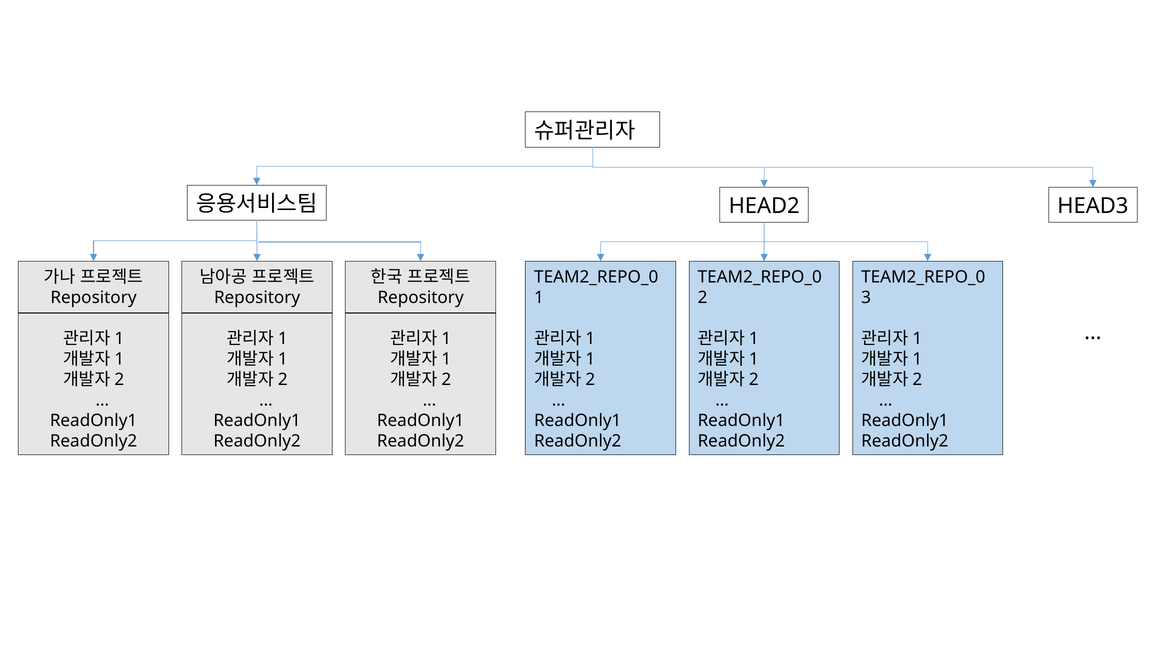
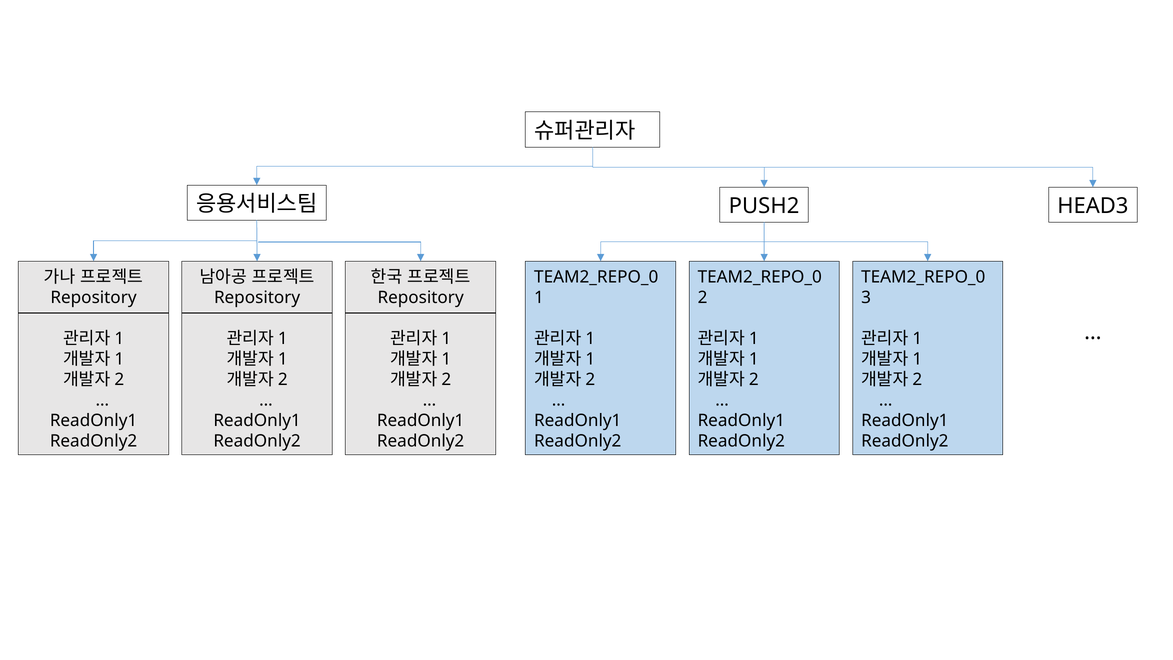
HEAD2: HEAD2 -> PUSH2 (764, 206)
